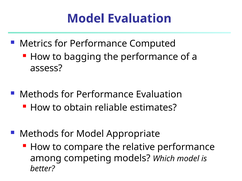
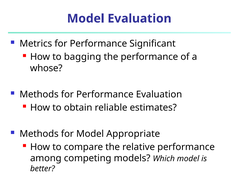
Computed: Computed -> Significant (153, 44)
assess: assess -> whose (46, 68)
